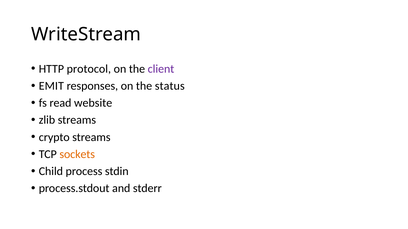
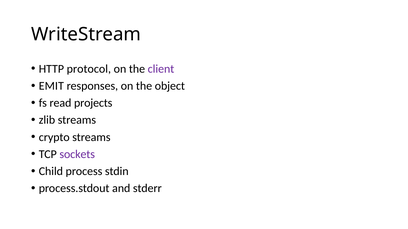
status: status -> object (170, 86)
website: website -> projects (93, 103)
sockets colour: orange -> purple (77, 155)
